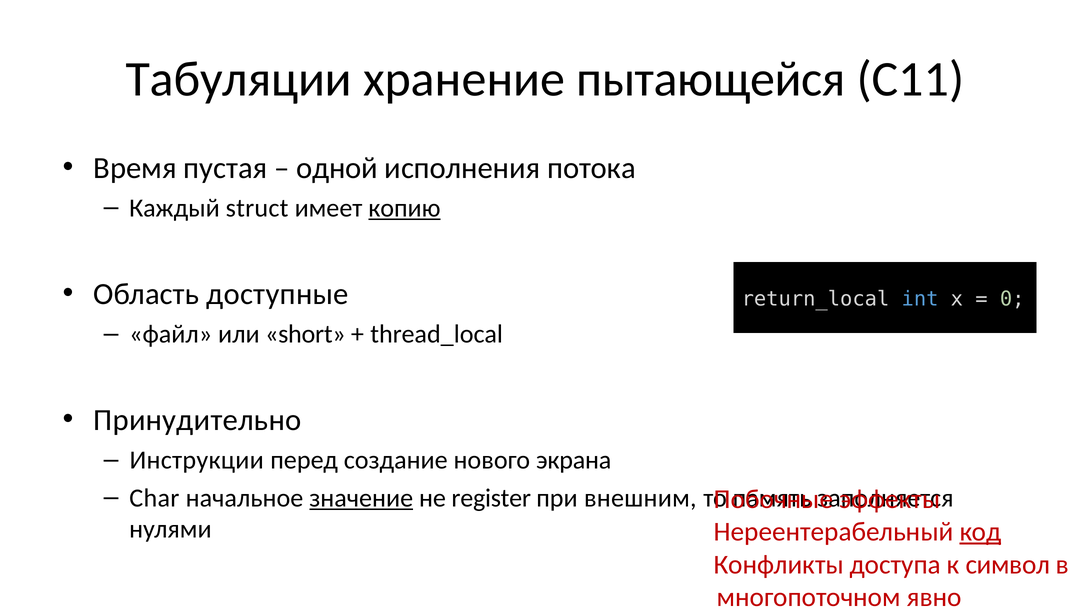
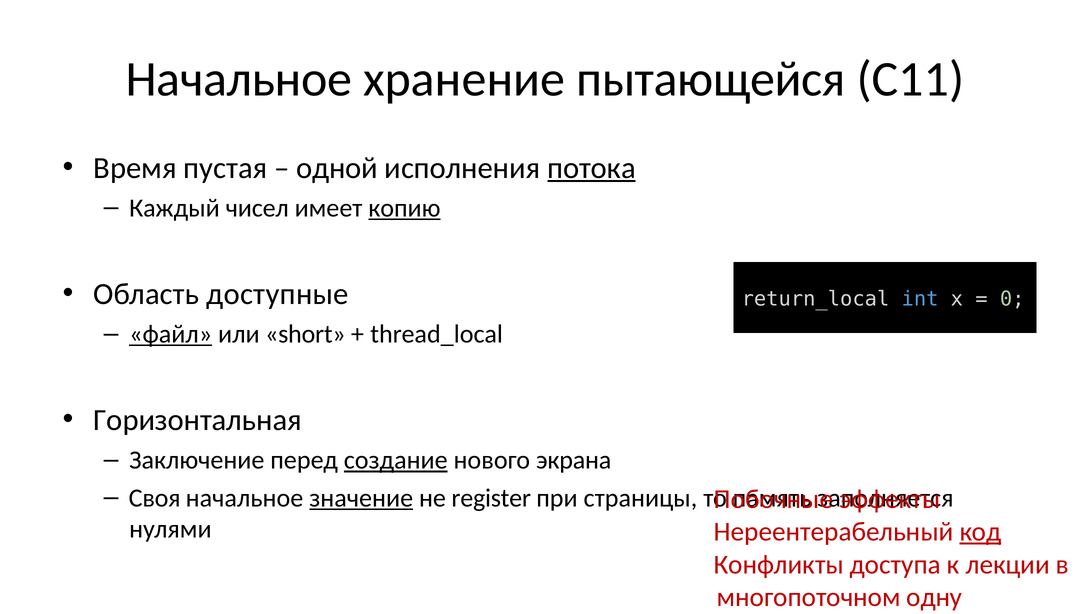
Табуляции: Табуляции -> Начальное (239, 79)
потока underline: none -> present (592, 168)
struct: struct -> чисел (257, 208)
файл underline: none -> present (171, 334)
Принудительно: Принудительно -> Горизонтальная (198, 420)
Инструкции: Инструкции -> Заключение (197, 460)
создание underline: none -> present (396, 460)
Char: Char -> Своя (155, 498)
внешним: внешним -> страницы (640, 498)
символ: символ -> лекции (1008, 564)
явно: явно -> одну (934, 597)
